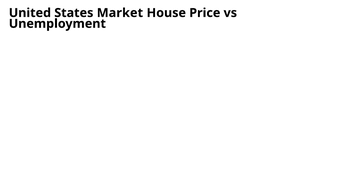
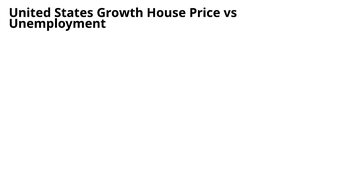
Market: Market -> Growth (120, 13)
